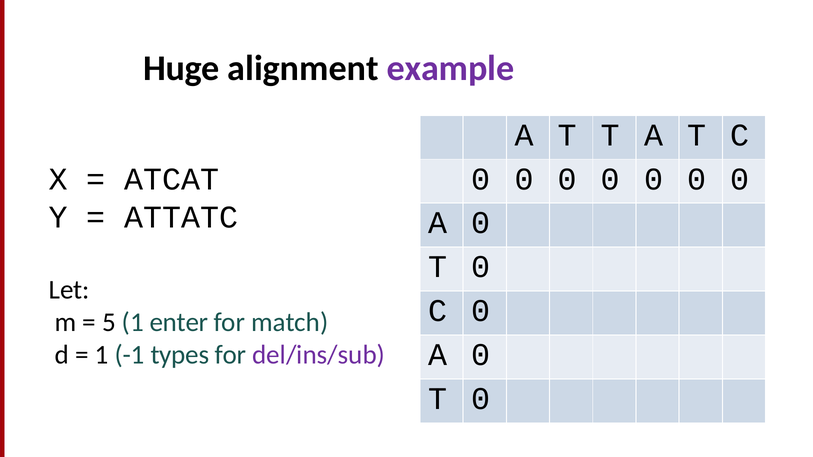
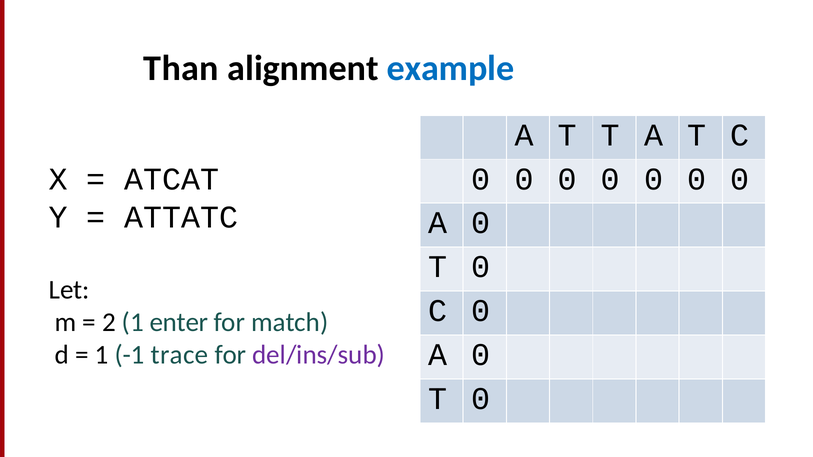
Huge: Huge -> Than (181, 68)
example colour: purple -> blue (451, 68)
5: 5 -> 2 (109, 323)
types: types -> trace (180, 355)
